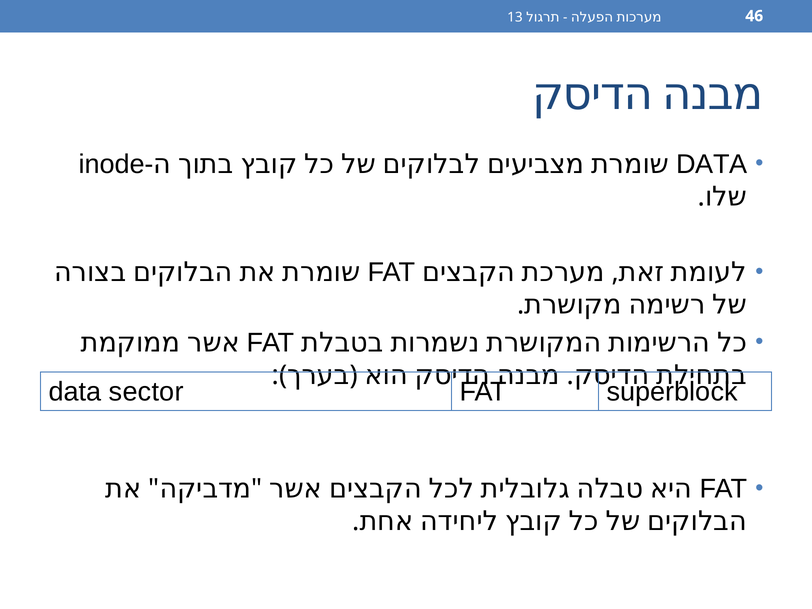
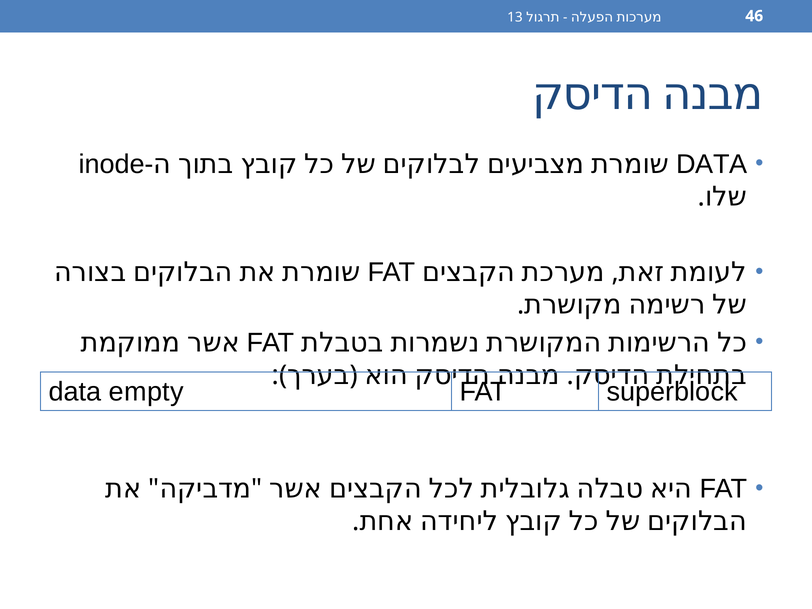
sector: sector -> empty (146, 392)
